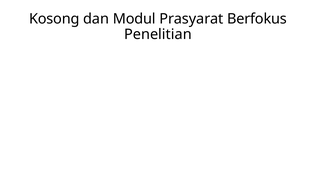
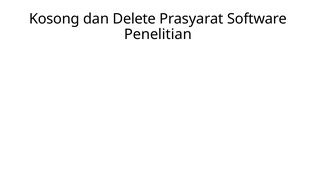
Modul: Modul -> Delete (134, 19)
Berfokus: Berfokus -> Software (257, 19)
